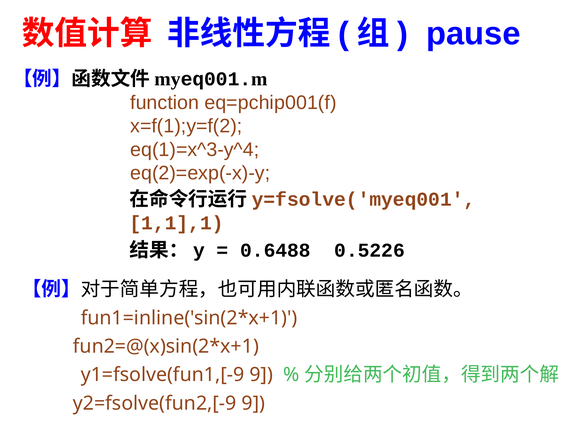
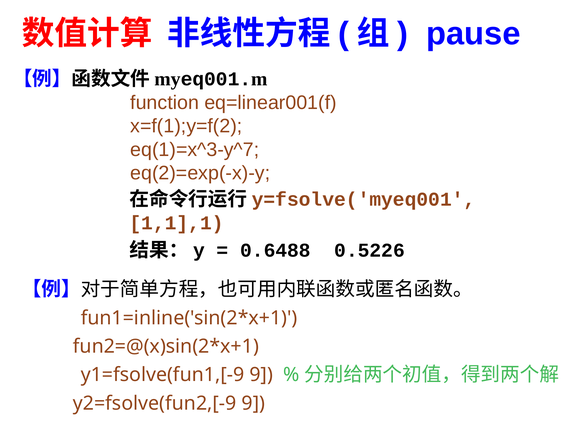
eq=pchip001(f: eq=pchip001(f -> eq=linear001(f (271, 103)
eq(1)=x^3-y^4: eq(1)=x^3-y^4 -> eq(1)=x^3-y^7 (195, 150)
